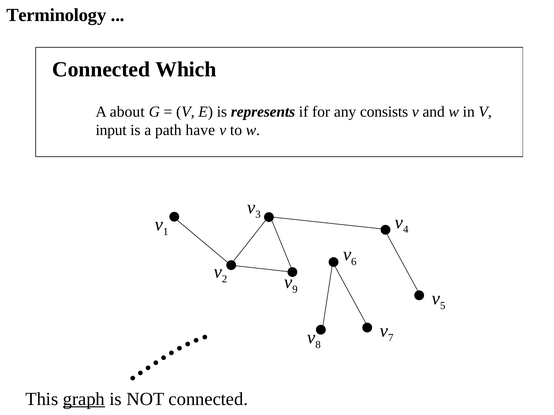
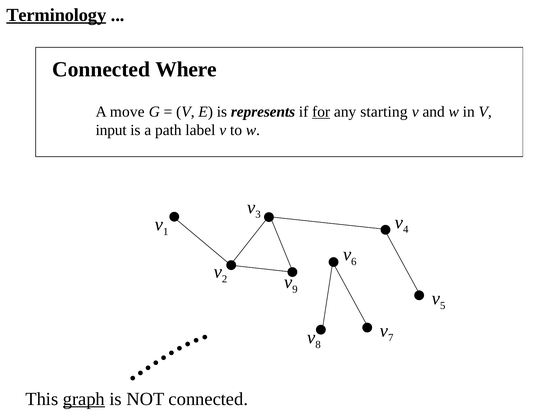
Terminology underline: none -> present (56, 15)
Which: Which -> Where (186, 70)
about: about -> move (127, 112)
for underline: none -> present (321, 112)
consists: consists -> starting (384, 112)
have: have -> label (200, 130)
